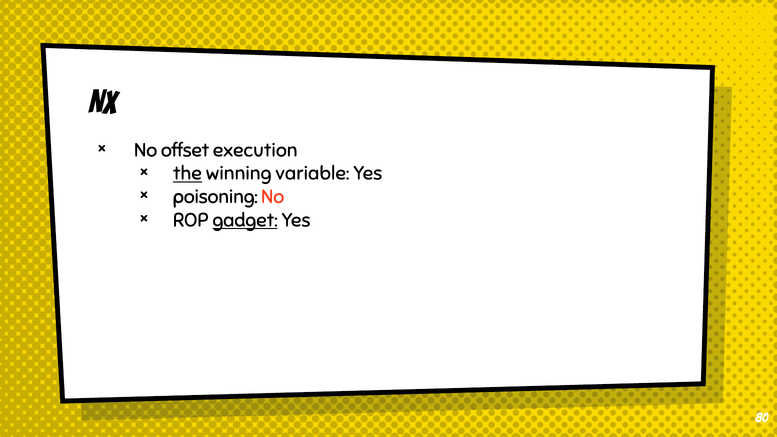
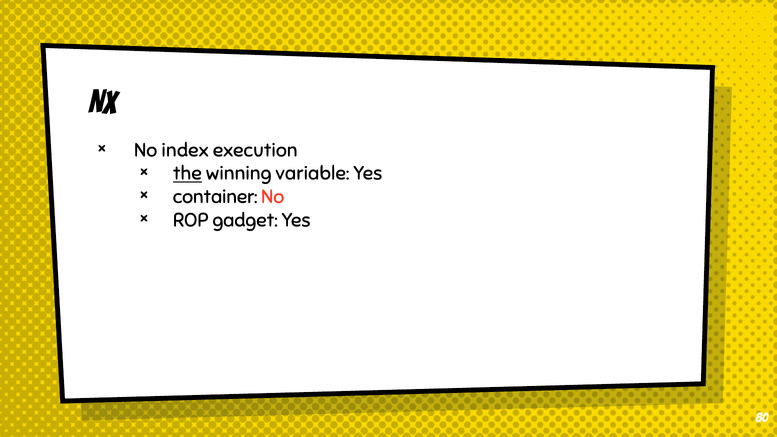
offset: offset -> index (185, 150)
poisoning: poisoning -> container (215, 197)
gadget underline: present -> none (245, 220)
